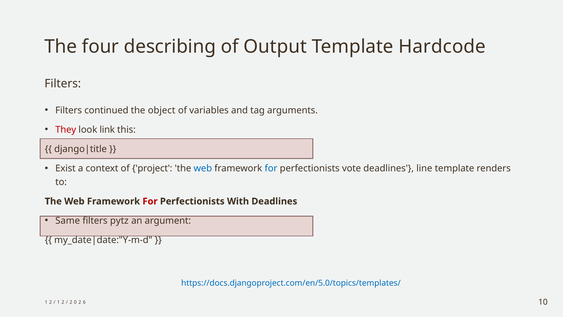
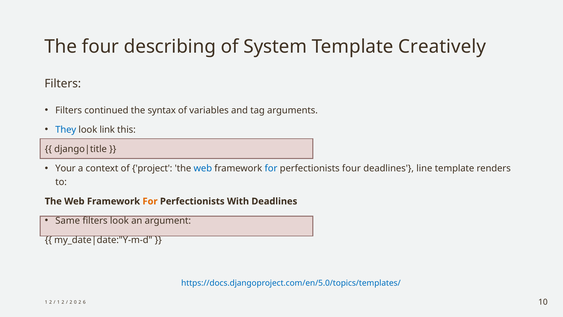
Output: Output -> System (275, 47)
Hardcode: Hardcode -> Creatively (442, 47)
object: object -> syntax (162, 110)
They colour: red -> blue (66, 130)
Exist: Exist -> Your (65, 168)
perfectionists vote: vote -> four (351, 168)
For colour: red -> orange (150, 201)
filters pytz: pytz -> look (119, 220)
